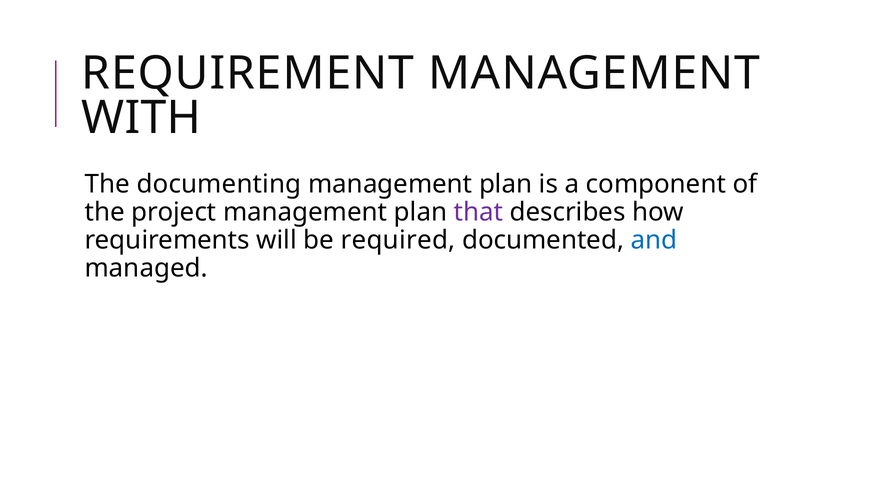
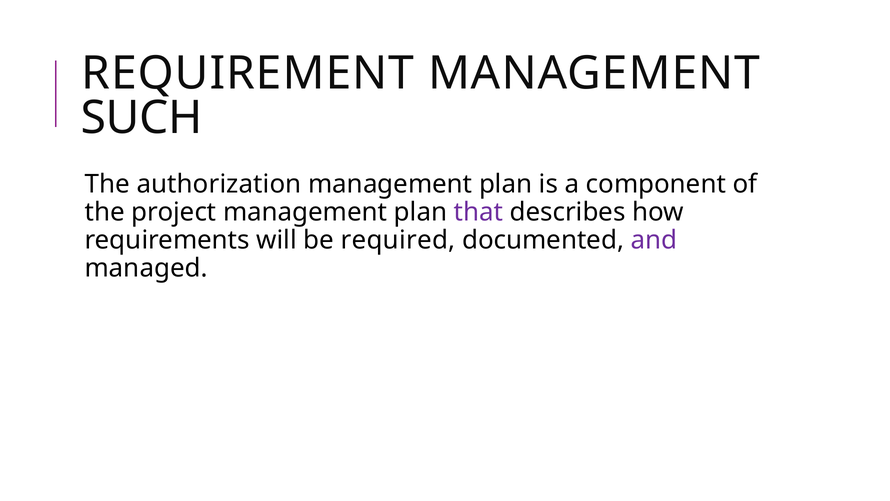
WITH: WITH -> SUCH (142, 118)
documenting: documenting -> authorization (219, 184)
and colour: blue -> purple (654, 240)
